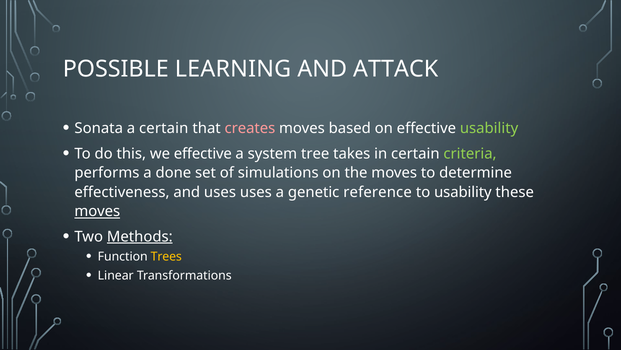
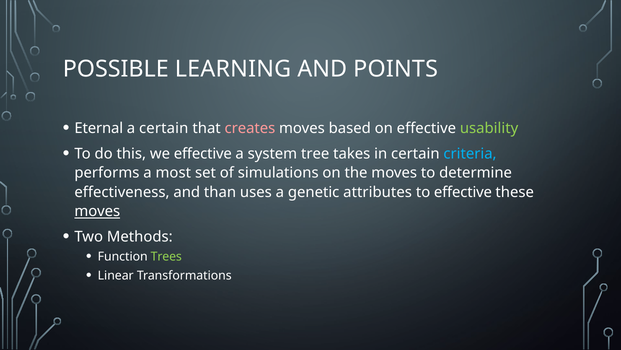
ATTACK: ATTACK -> POINTS (396, 69)
Sonata: Sonata -> Eternal (99, 128)
criteria colour: light green -> light blue (470, 153)
done: done -> most (173, 173)
and uses: uses -> than (220, 192)
reference: reference -> attributes (378, 192)
to usability: usability -> effective (463, 192)
Methods underline: present -> none (140, 236)
Trees colour: yellow -> light green (166, 256)
